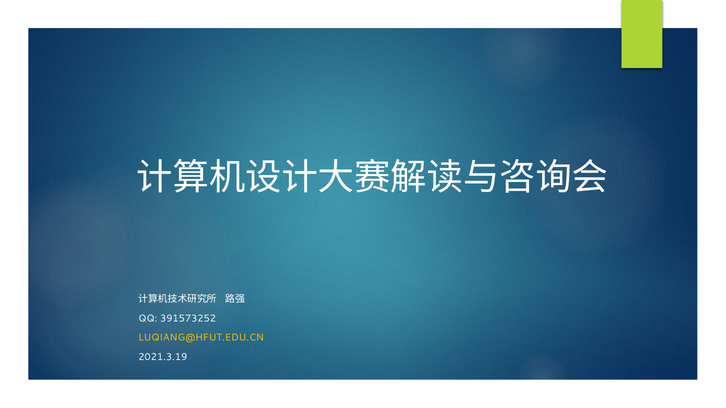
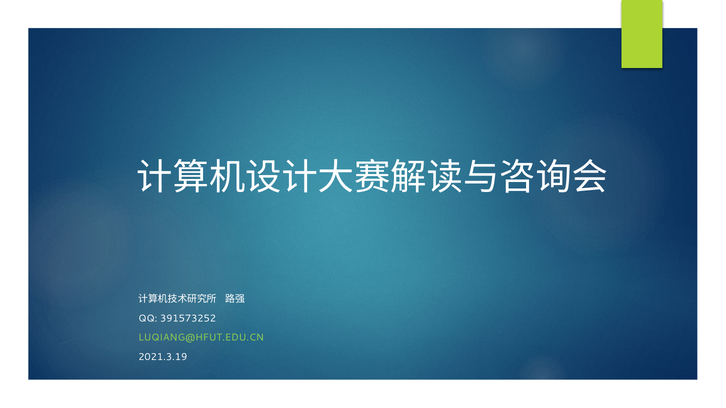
LUQIANG@HFUT.EDU.CN colour: yellow -> light green (201, 338)
